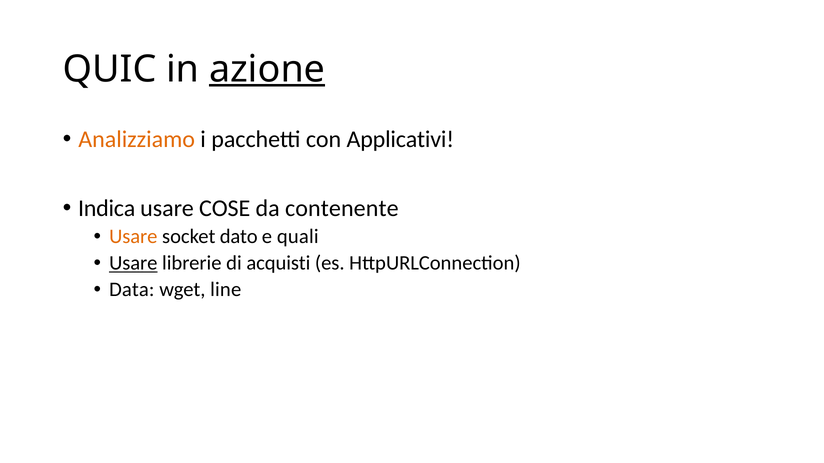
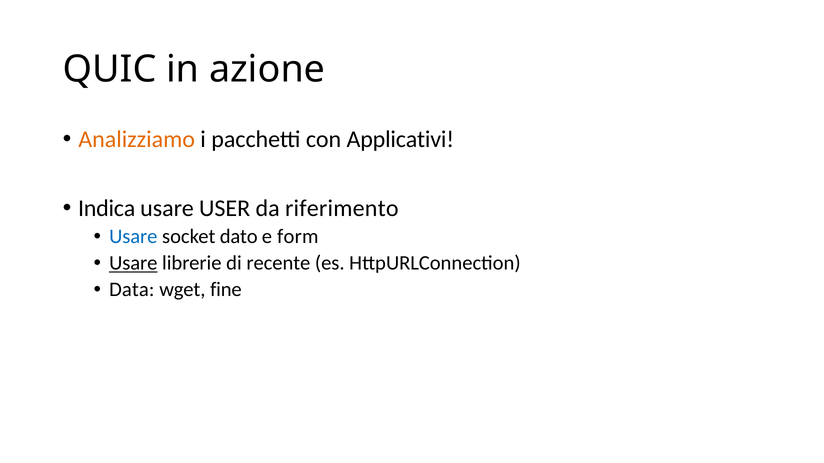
azione underline: present -> none (267, 69)
COSE: COSE -> USER (225, 208)
contenente: contenente -> riferimento (342, 208)
Usare colour: orange -> blue (133, 237)
quali: quali -> form (298, 237)
acquisti: acquisti -> recente (278, 263)
line: line -> fine (226, 290)
